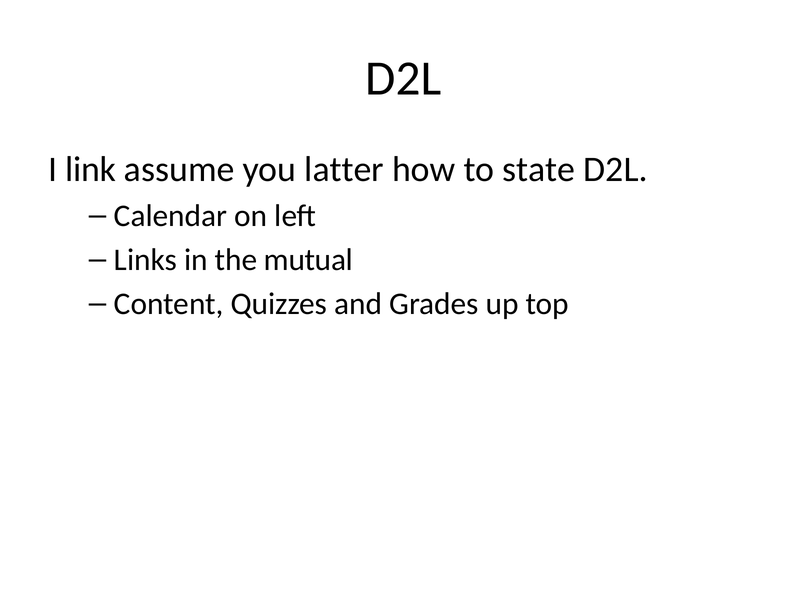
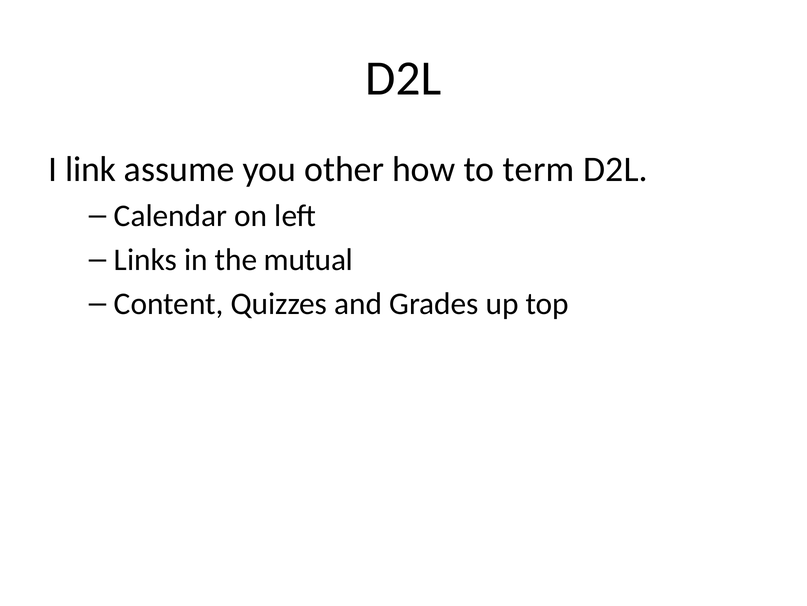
latter: latter -> other (344, 169)
state: state -> term (539, 169)
